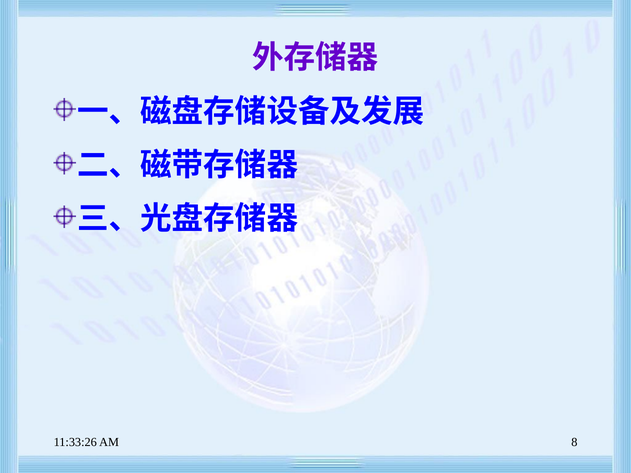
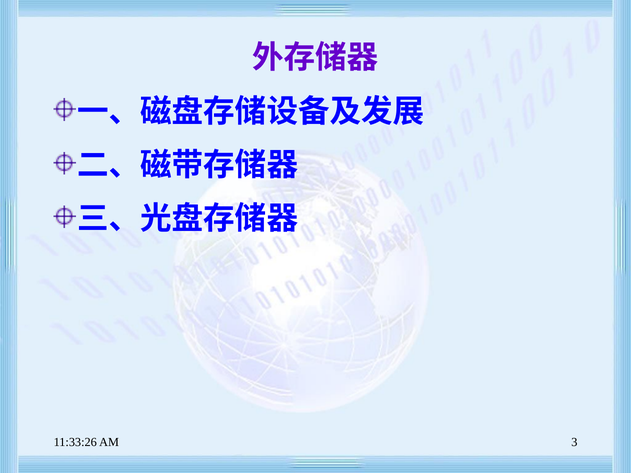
8: 8 -> 3 (574, 443)
